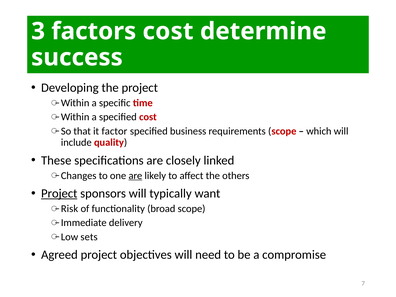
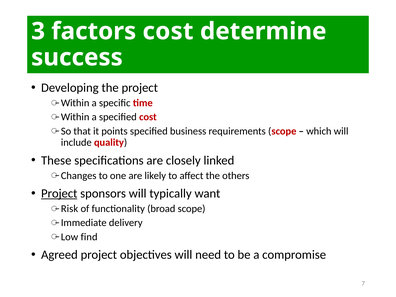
factor: factor -> points (115, 131)
are underline: present -> none (135, 176)
sets: sets -> find (89, 237)
